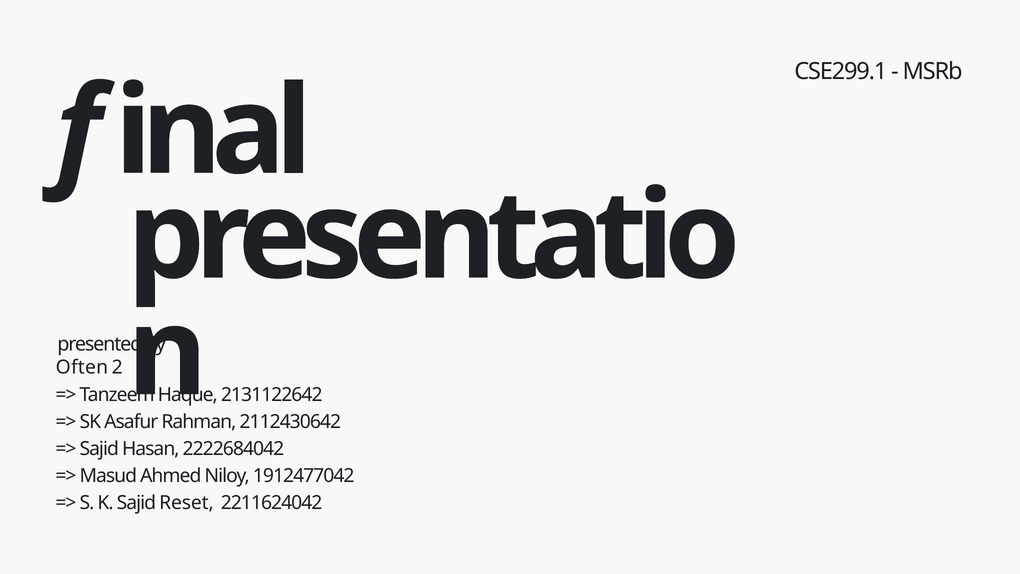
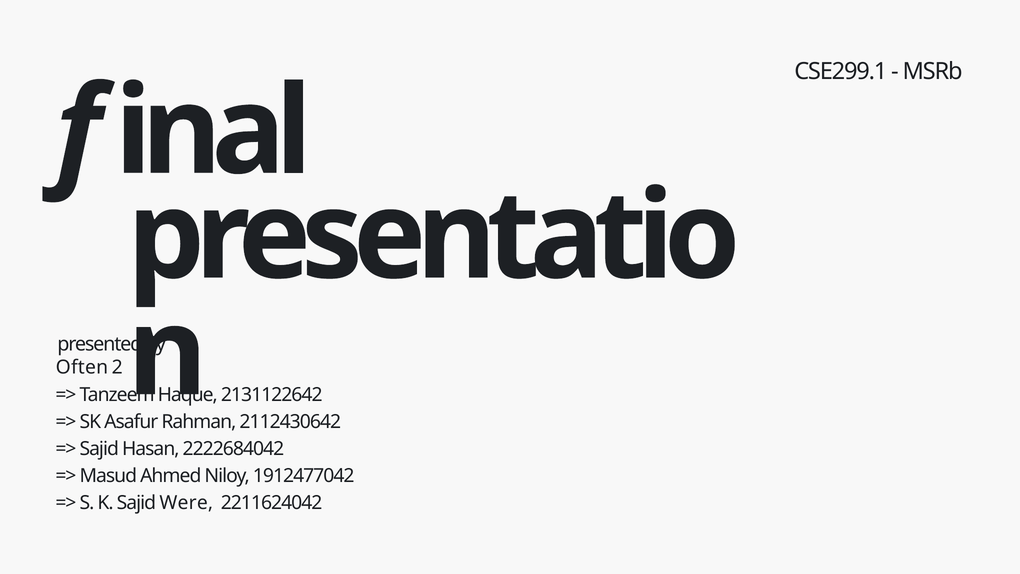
Reset: Reset -> Were (186, 503)
